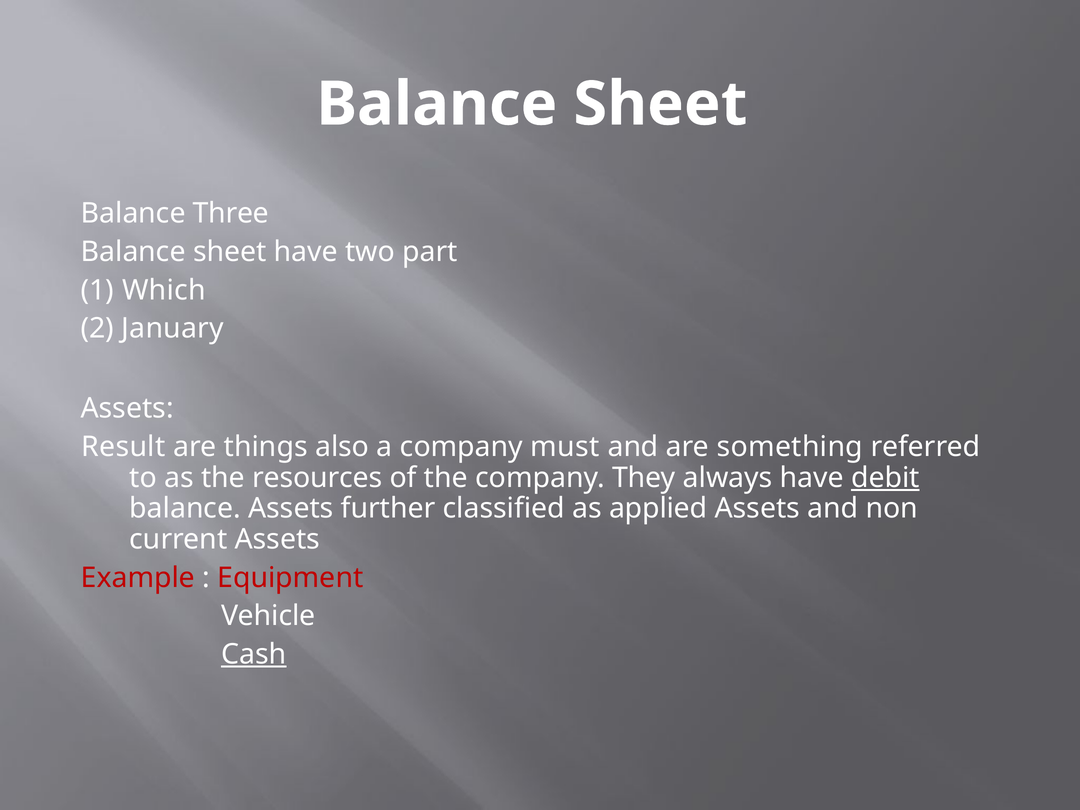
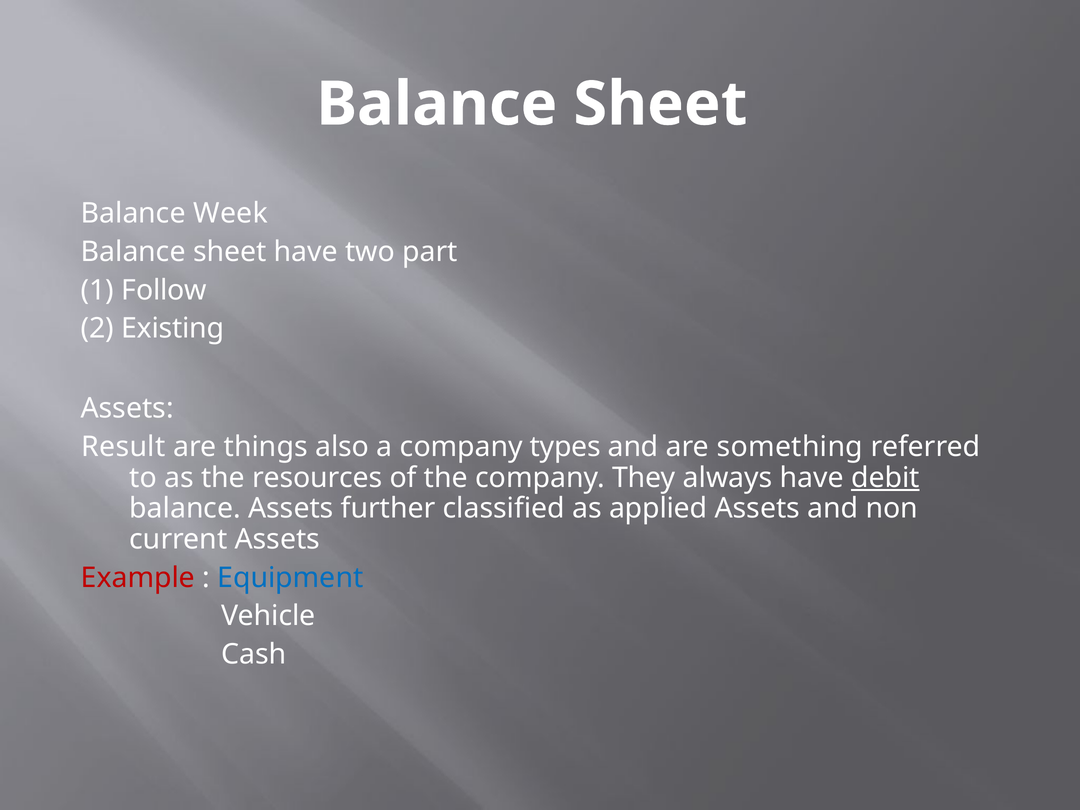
Three: Three -> Week (231, 213)
Which: Which -> Follow (164, 290)
January: January -> Existing (173, 328)
must: must -> types (565, 447)
Equipment colour: red -> blue (290, 578)
Cash underline: present -> none (254, 654)
